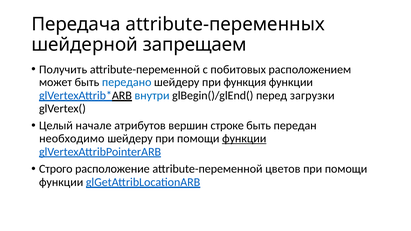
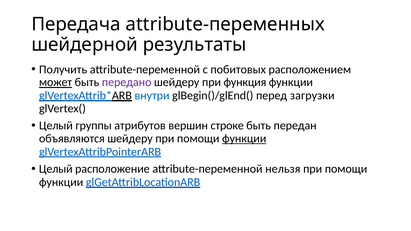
запрещаем: запрещаем -> результаты (195, 45)
может underline: none -> present (56, 82)
передано colour: blue -> purple (127, 82)
начале: начале -> группы (94, 126)
необходимо: необходимо -> объявляются (72, 139)
Строго: Строго -> Целый (56, 169)
цветов: цветов -> нельзя (283, 169)
